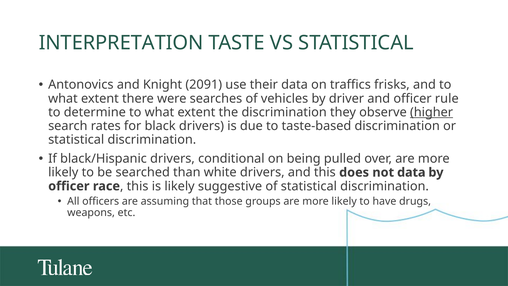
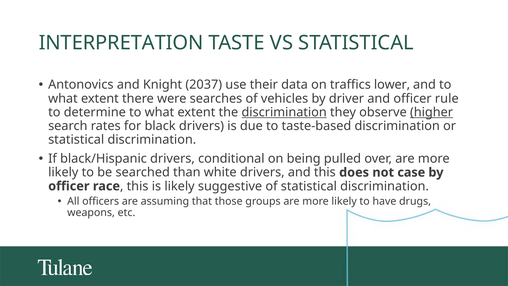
2091: 2091 -> 2037 (204, 85)
frisks: frisks -> lower (392, 85)
discrimination underline: none -> present (284, 112)
not data: data -> case (411, 172)
